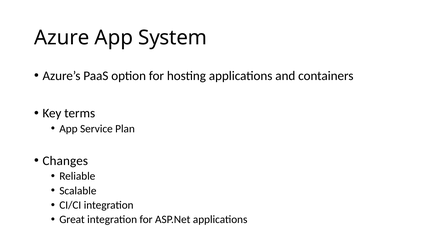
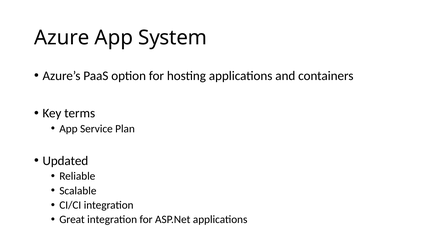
Changes: Changes -> Updated (65, 161)
